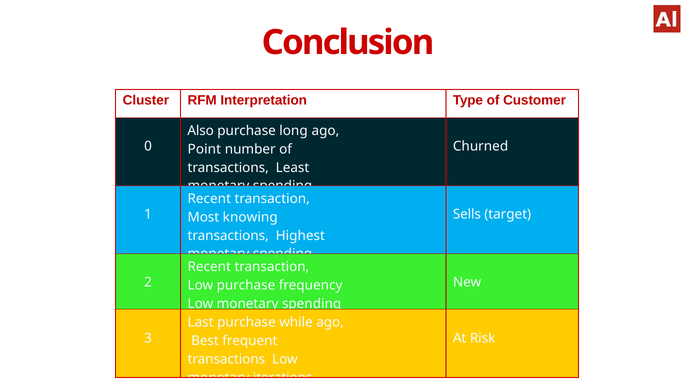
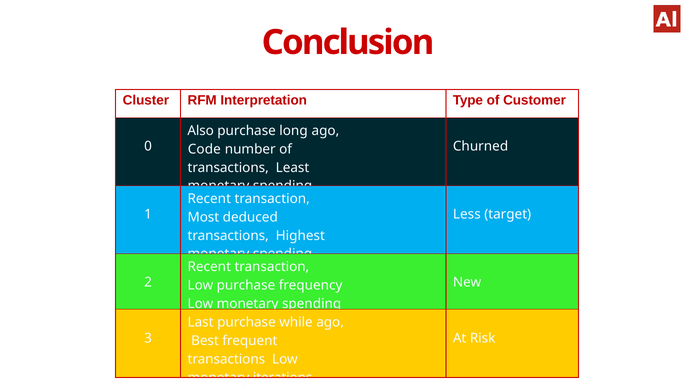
Point: Point -> Code (204, 149)
Sells: Sells -> Less (467, 214)
knowing: knowing -> deduced (250, 217)
